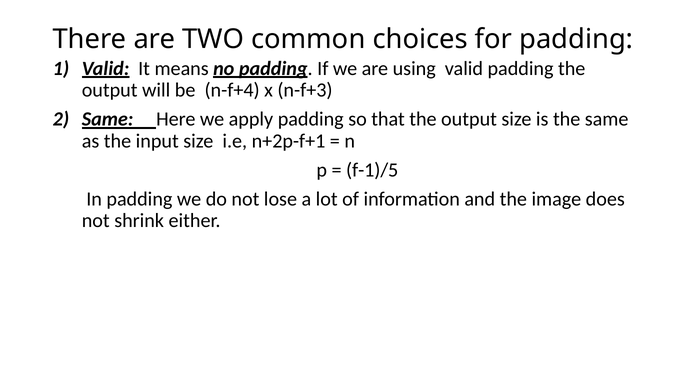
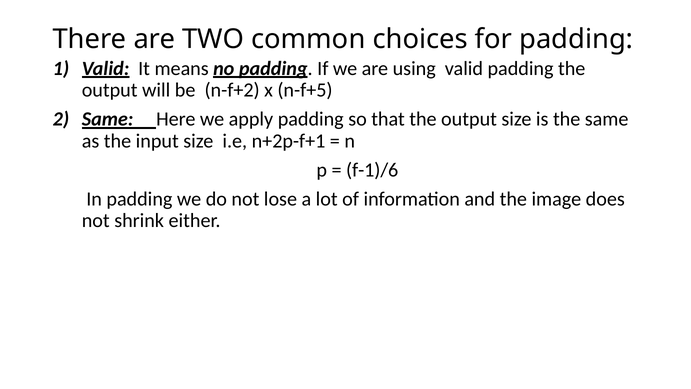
n-f+4: n-f+4 -> n-f+2 (232, 90)
n-f+3: n-f+3 -> n-f+5 (305, 90)
f-1)/5: f-1)/5 -> f-1)/6 (372, 170)
